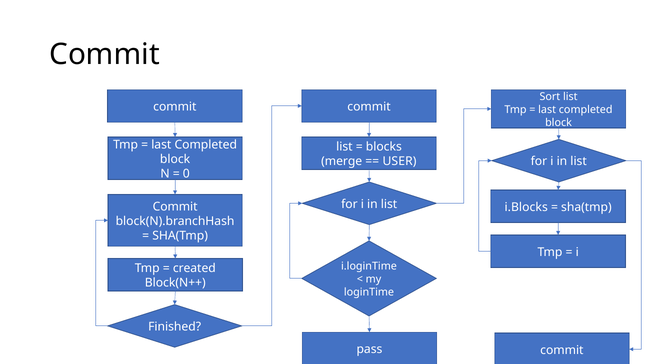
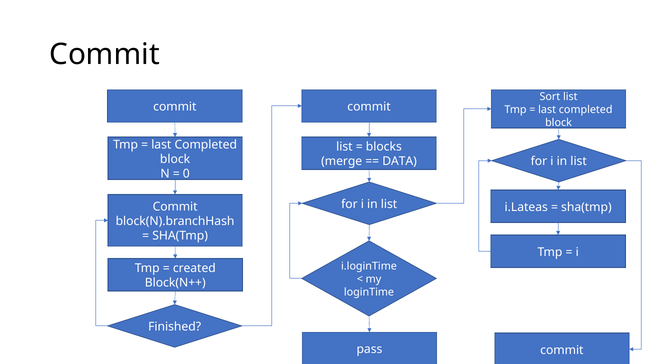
USER: USER -> DATA (400, 161)
i.Blocks: i.Blocks -> i.Lateas (526, 207)
